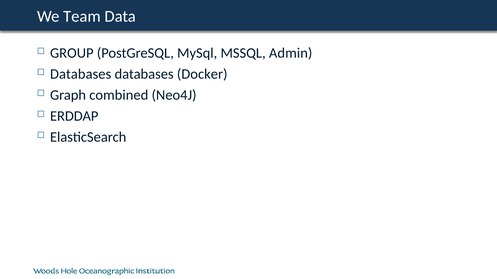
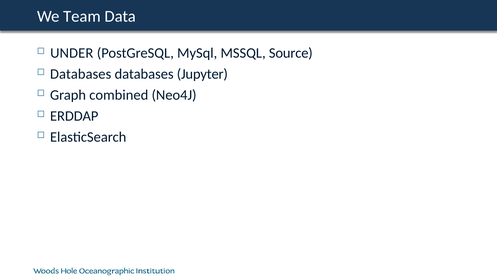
GROUP: GROUP -> UNDER (72, 53)
Admin: Admin -> Source (291, 53)
Docker: Docker -> Jupyter (202, 74)
